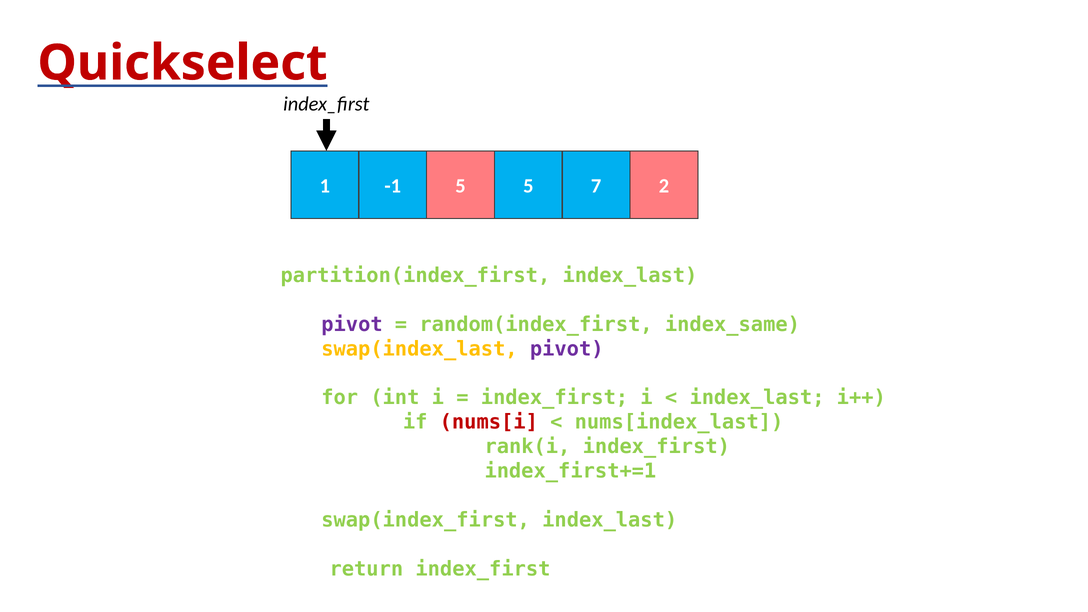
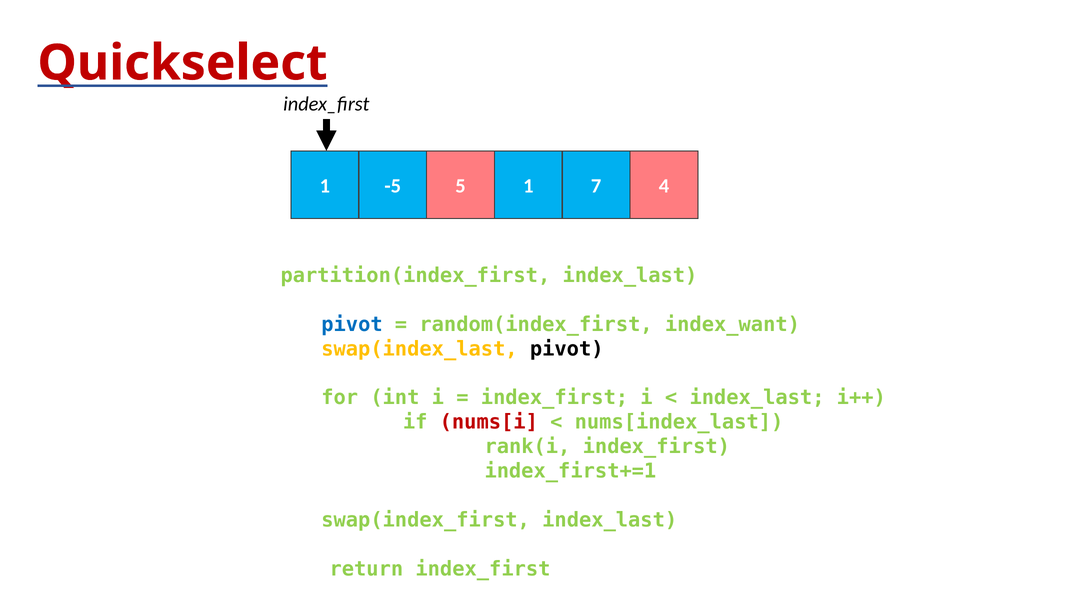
-1: -1 -> -5 (393, 186)
5 5: 5 -> 1 (528, 186)
2: 2 -> 4 (664, 186)
pivot colour: purple -> blue (352, 324)
index_same: index_same -> index_want (732, 324)
pivot colour: purple -> black (567, 349)
